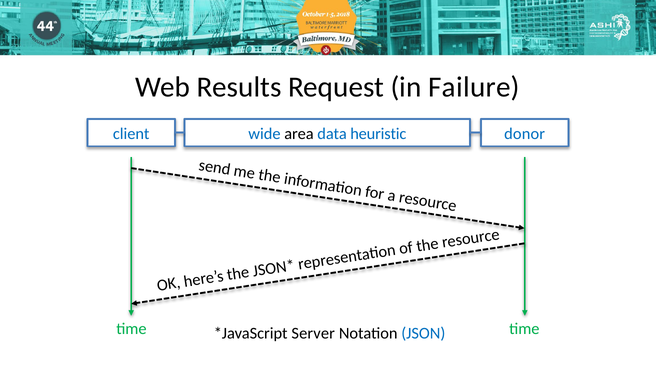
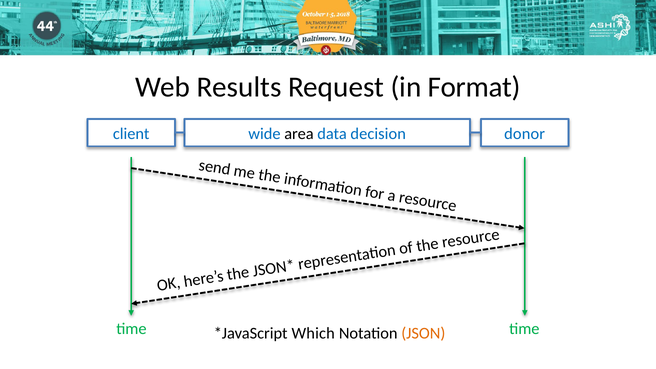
Failure: Failure -> Format (474, 87)
heuristic: heuristic -> decision (378, 134)
Server: Server -> Which (313, 333)
JSON colour: blue -> orange (423, 333)
